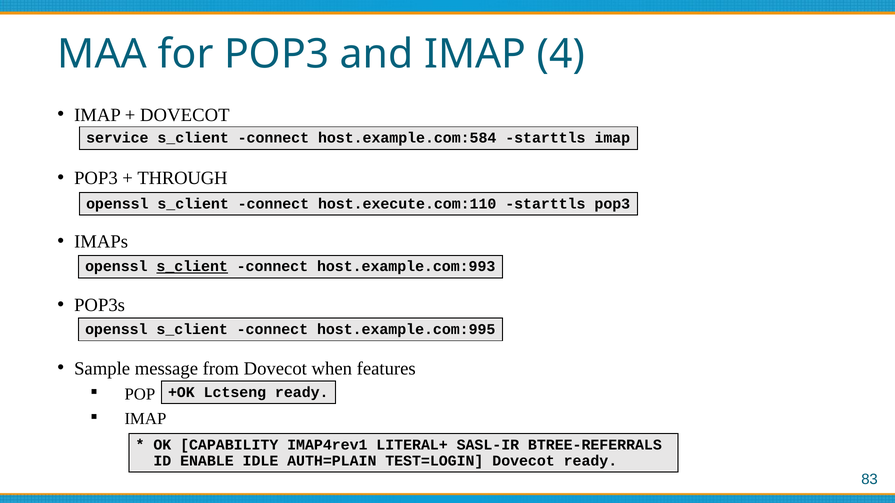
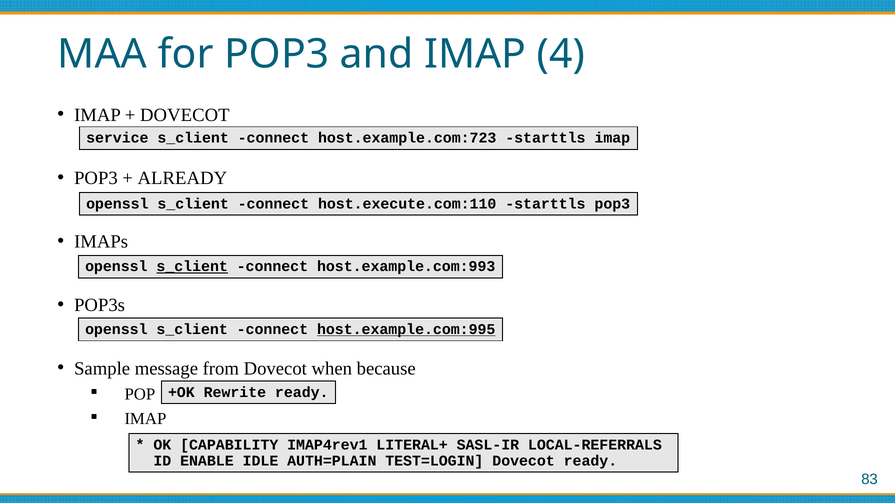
host.example.com:584: host.example.com:584 -> host.example.com:723 (407, 138)
THROUGH: THROUGH -> ALREADY (182, 178)
host.example.com:995 underline: none -> present (406, 330)
features: features -> because (386, 369)
Lctseng: Lctseng -> Rewrite (235, 392)
BTREE-REFERRALS: BTREE-REFERRALS -> LOCAL-REFERRALS (595, 445)
